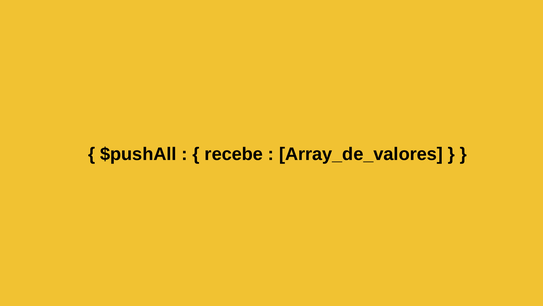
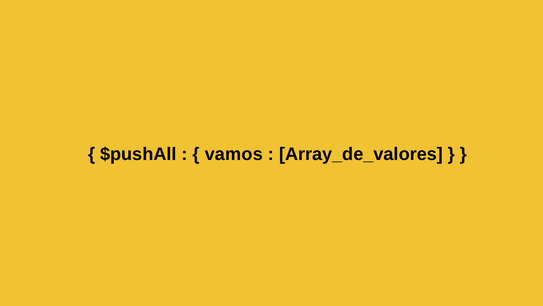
recebe: recebe -> vamos (234, 154)
